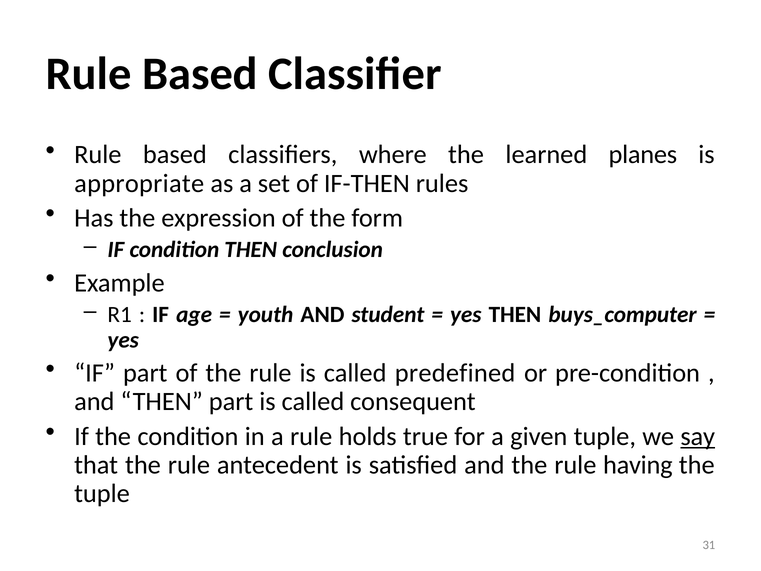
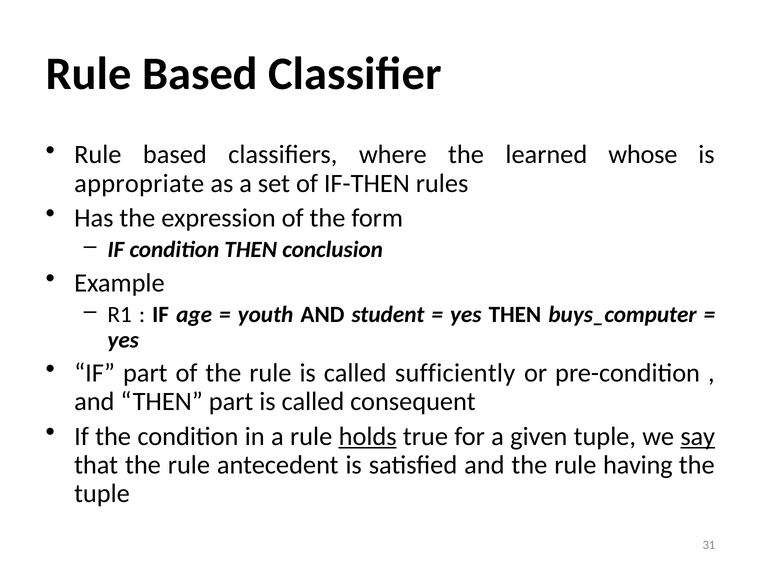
planes: planes -> whose (643, 155)
predefined: predefined -> sufficiently (455, 373)
holds underline: none -> present (368, 436)
